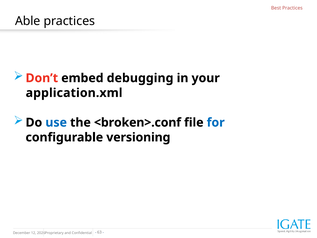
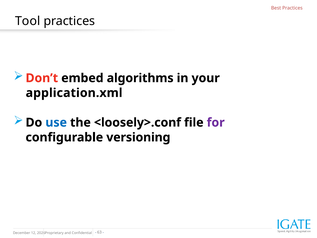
Able: Able -> Tool (28, 21)
debugging: debugging -> algorithms (140, 78)
<broken>.conf: <broken>.conf -> <loosely>.conf (137, 122)
for colour: blue -> purple (216, 122)
